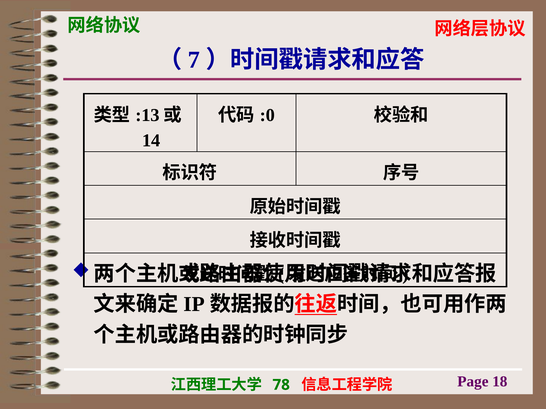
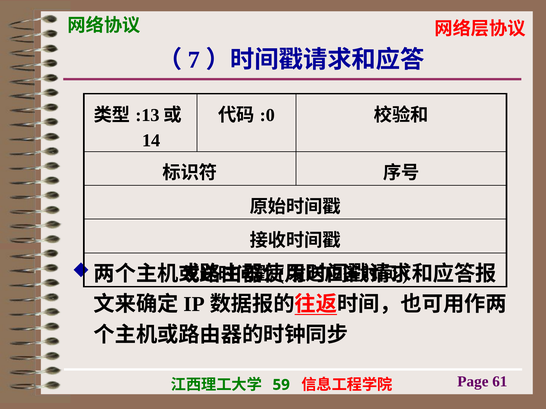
18: 18 -> 61 (500, 382)
78: 78 -> 59 (281, 385)
